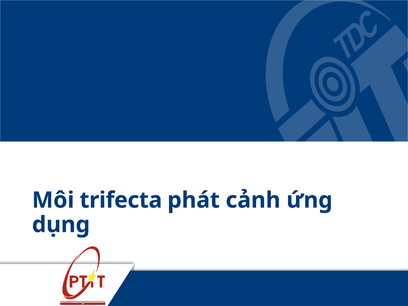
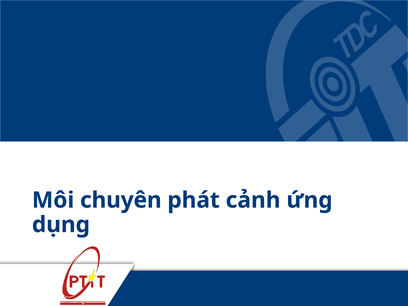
trifecta: trifecta -> chuyên (121, 200)
